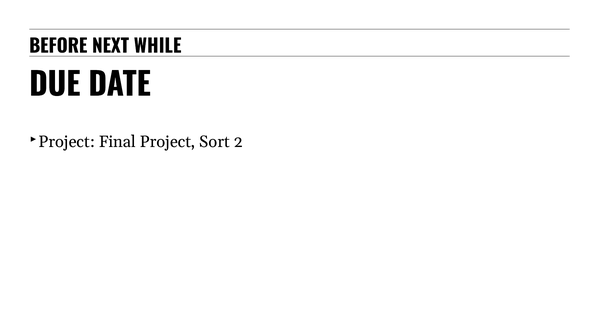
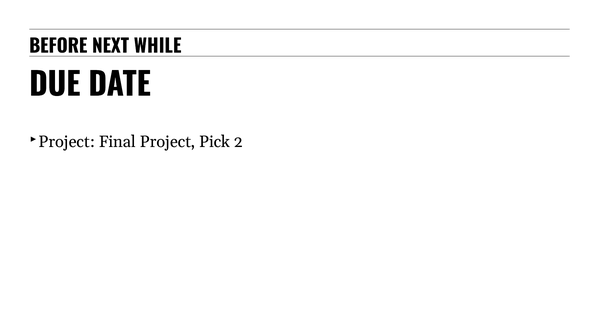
Sort: Sort -> Pick (215, 142)
